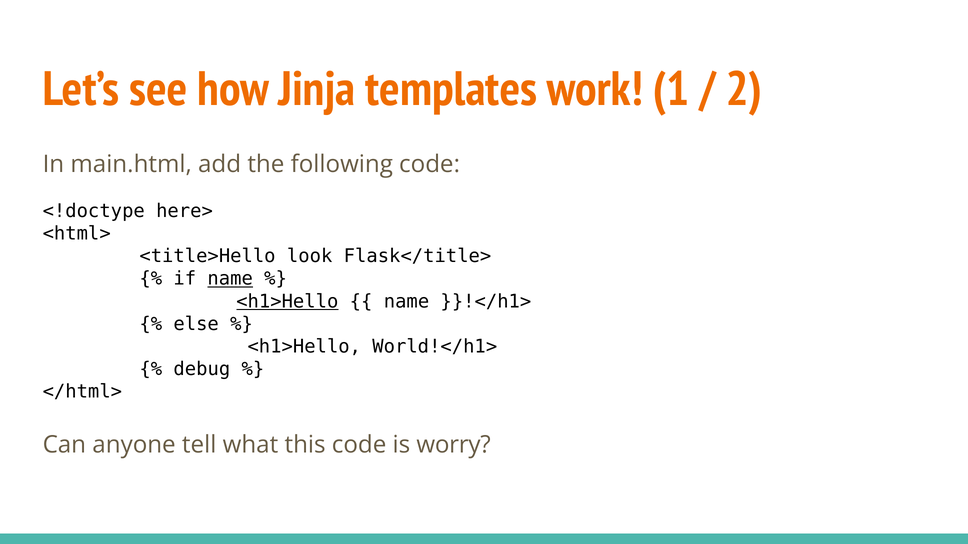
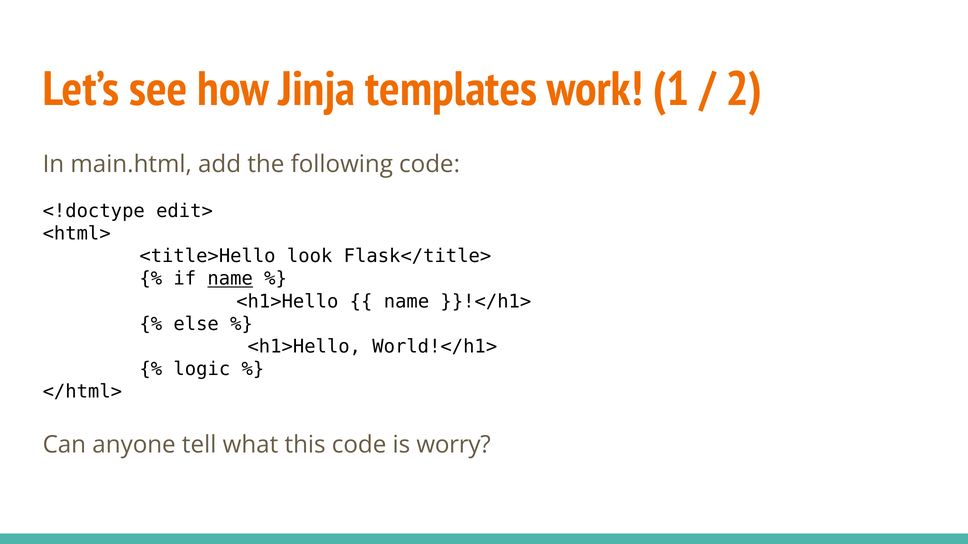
here>: here> -> edit> (185, 211)
<h1>Hello underline: present -> none (287, 302)
debug: debug -> logic (202, 369)
